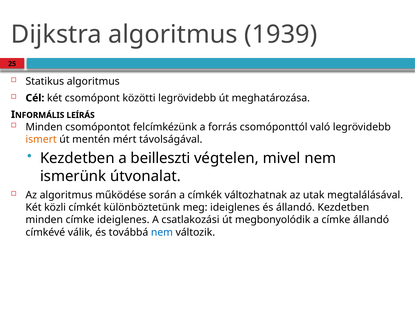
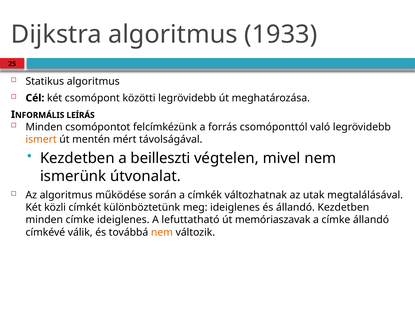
1939: 1939 -> 1933 (281, 35)
csatlakozási: csatlakozási -> lefuttatható (190, 220)
megbonyolódik: megbonyolódik -> memóriaszavak (273, 220)
nem colour: blue -> orange (162, 233)
